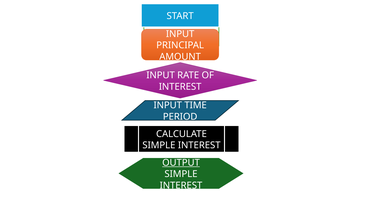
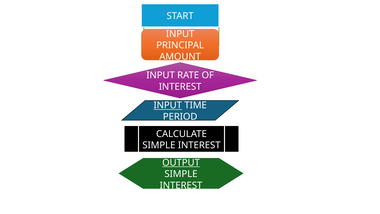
INPUT underline: none -> present (168, 105)
